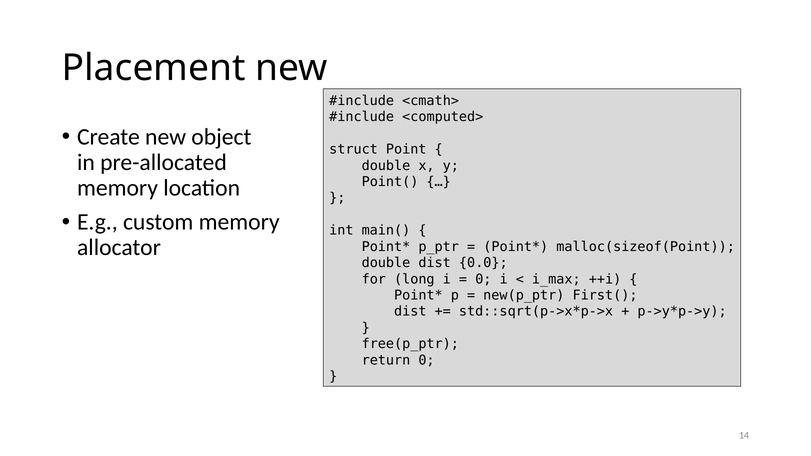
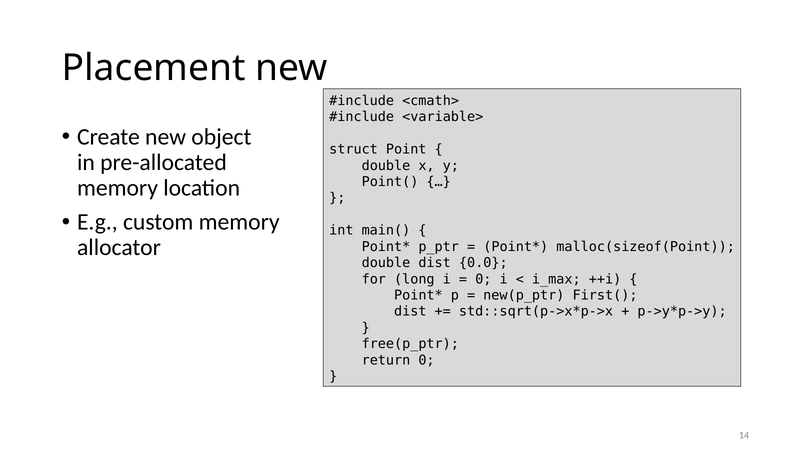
<computed>: <computed> -> <variable> (443, 117)
